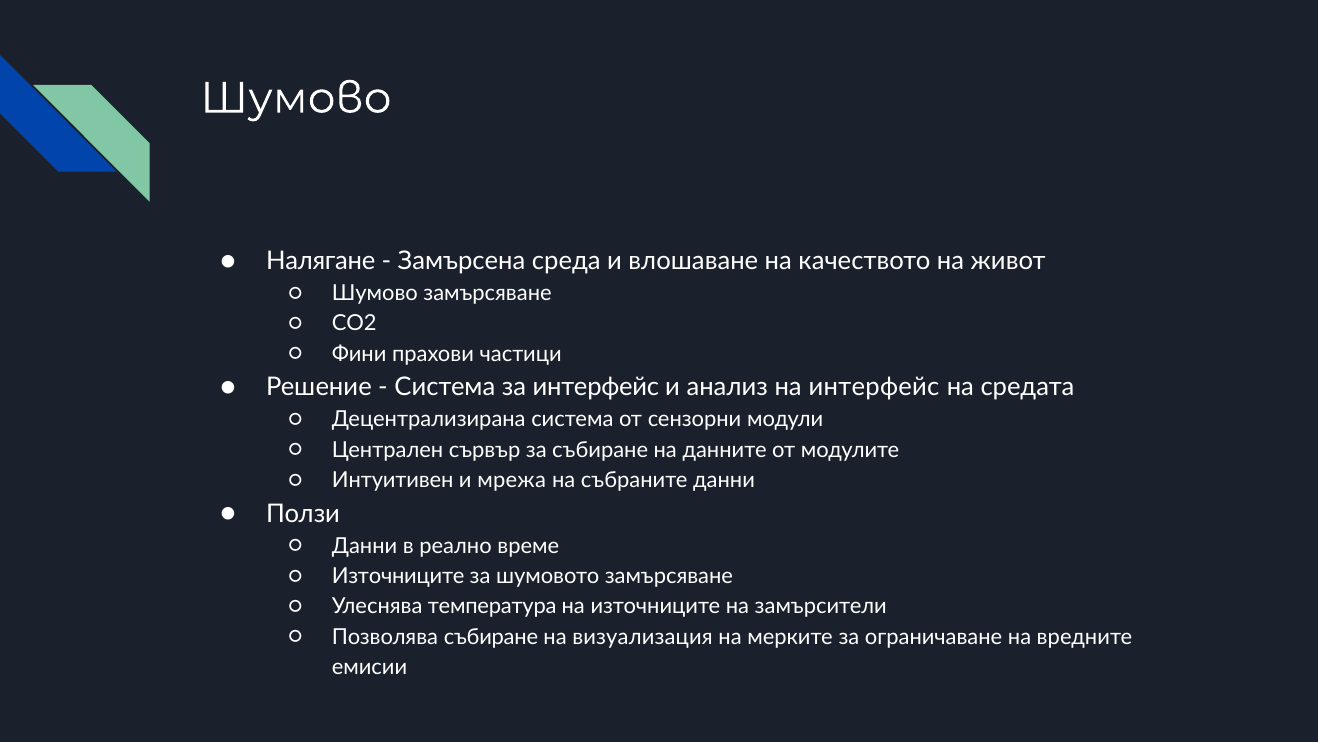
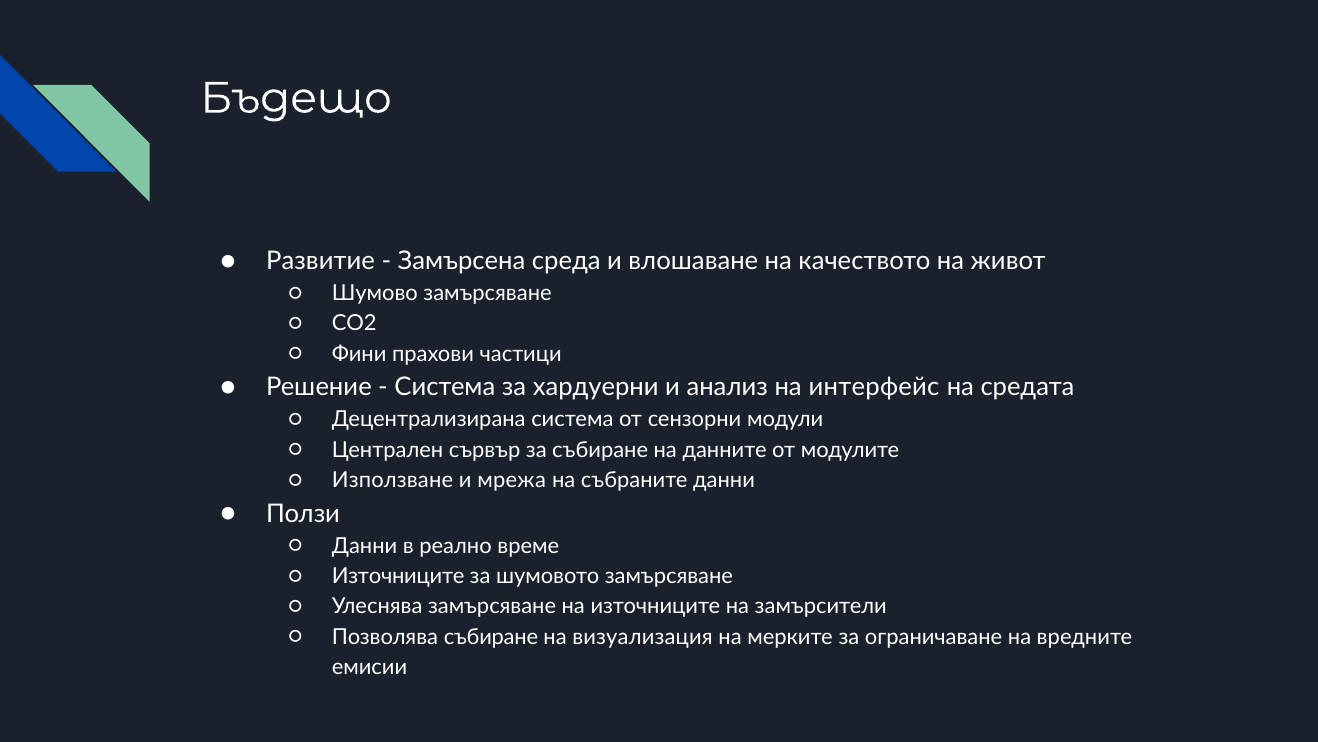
Шумово: Шумово -> Бъдещо (296, 98)
Налягане: Налягане -> Развитие (321, 261)
за интерфейс: интерфейс -> хардуерни (596, 387)
Интуитивен: Интуитивен -> Използване (393, 480)
Улеснява температура: температура -> замърсяване (492, 606)
